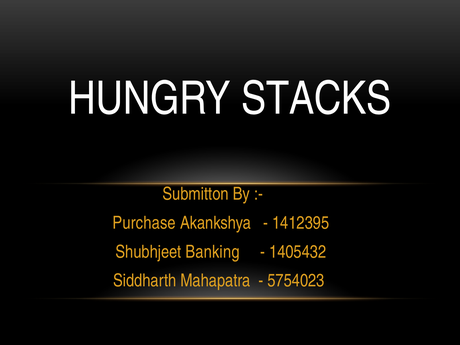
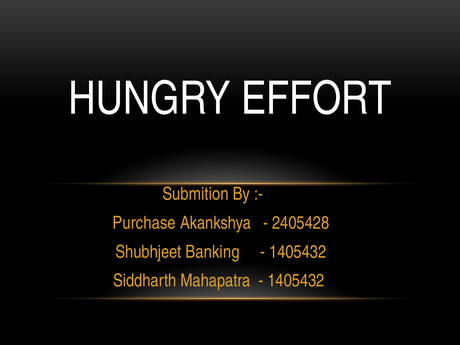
STACKS: STACKS -> EFFORT (316, 99)
Submitton: Submitton -> Submition (196, 194)
1412395: 1412395 -> 2405428 (301, 223)
5754023: 5754023 -> 1405432 (296, 281)
